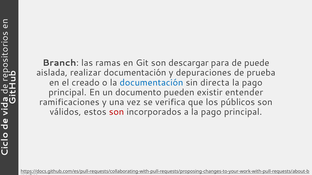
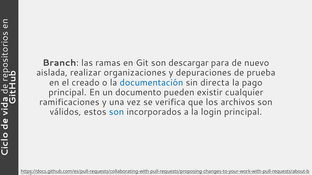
puede: puede -> nuevo (257, 63)
realizar documentación: documentación -> organizaciones (135, 73)
entender: entender -> cualquier (244, 93)
públicos: públicos -> archivos (238, 102)
son colour: red -> blue (116, 112)
a la pago: pago -> login (211, 112)
